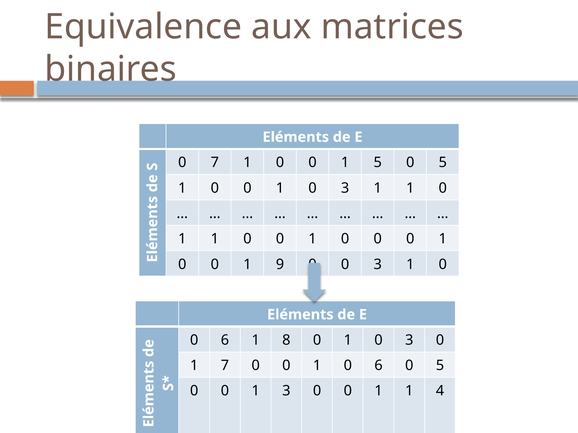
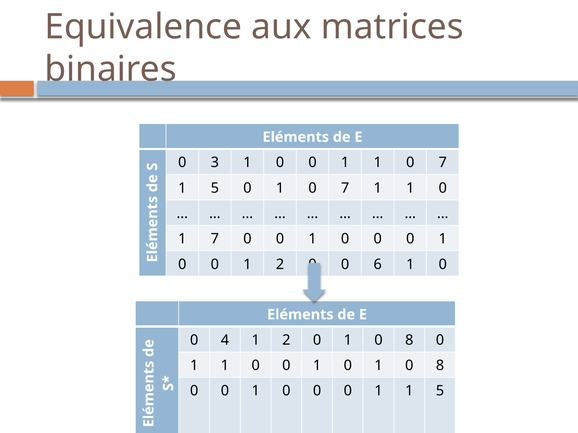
0 7: 7 -> 3 (215, 163)
5: 5 -> 1 (378, 163)
5: 5 -> 7 (443, 163)
0: 0 -> 5 (215, 188)
3: 3 -> 7 (345, 188)
1: 1 -> 7 (215, 239)
0 1 9: 9 -> 2 (280, 265)
3: 3 -> 6 (378, 265)
6: 6 -> 4 (225, 340)
8: 8 -> 2 (286, 340)
3: 3 -> 8 (409, 340)
7: 7 -> 1 (225, 366)
1 0 6: 6 -> 1 (379, 366)
5: 5 -> 8 (440, 366)
3: 3 -> 0 (286, 391)
1 1 4: 4 -> 5 (440, 391)
